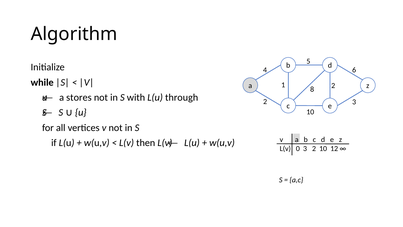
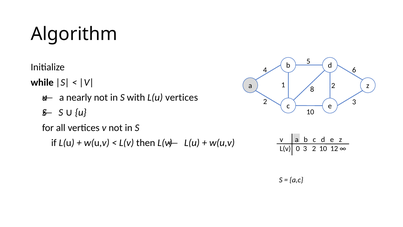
stores: stores -> nearly (79, 97)
L(u through: through -> vertices (182, 97)
